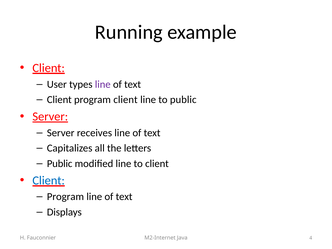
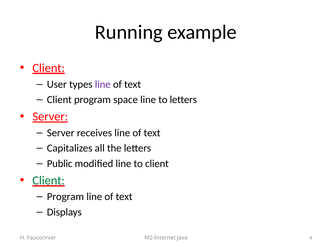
program client: client -> space (126, 100)
to public: public -> letters (183, 100)
Client colour: blue -> green (49, 180)
